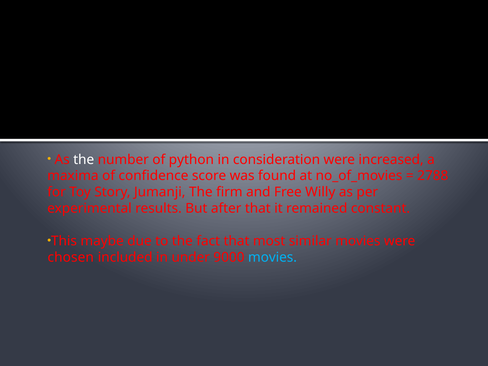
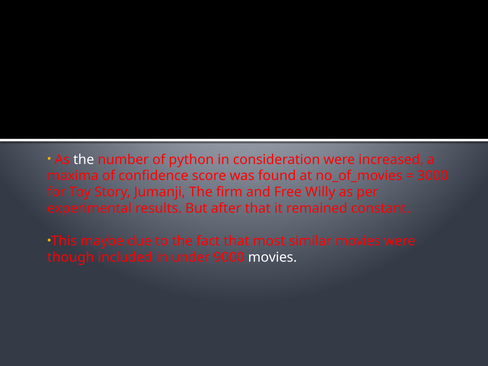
2788: 2788 -> 3000 (433, 176)
chosen: chosen -> though (71, 257)
movies colour: light blue -> white (272, 257)
